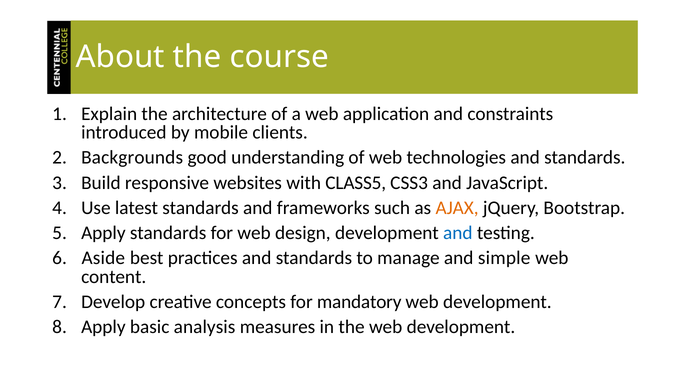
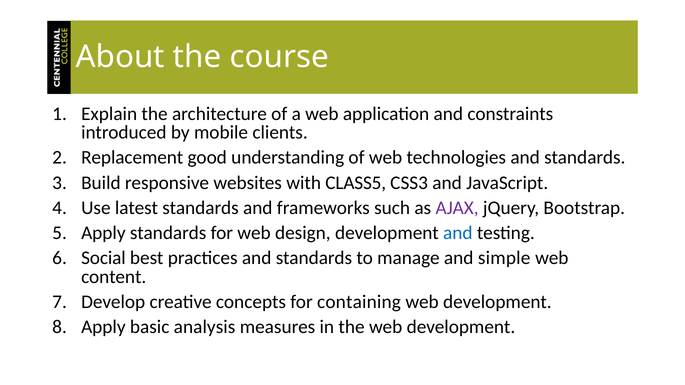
Backgrounds: Backgrounds -> Replacement (132, 158)
AJAX colour: orange -> purple (457, 208)
Aside: Aside -> Social (103, 258)
mandatory: mandatory -> containing (359, 302)
